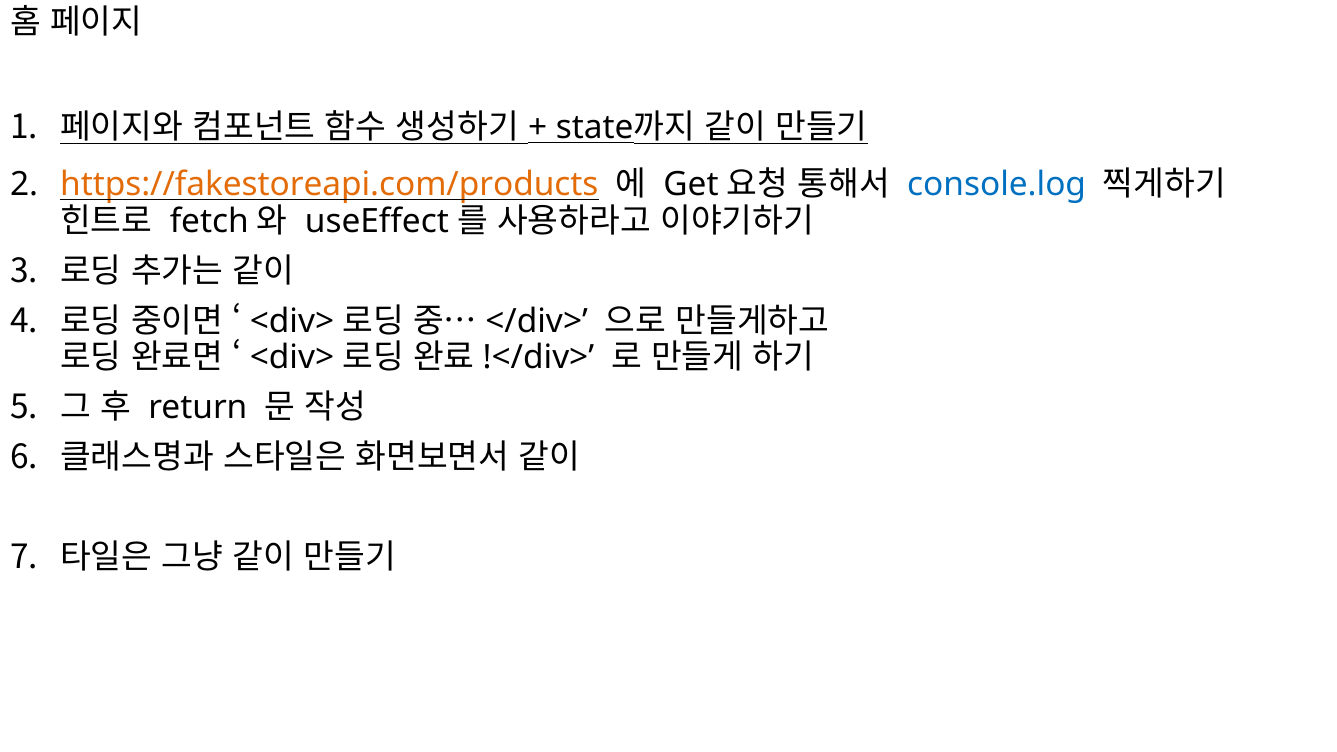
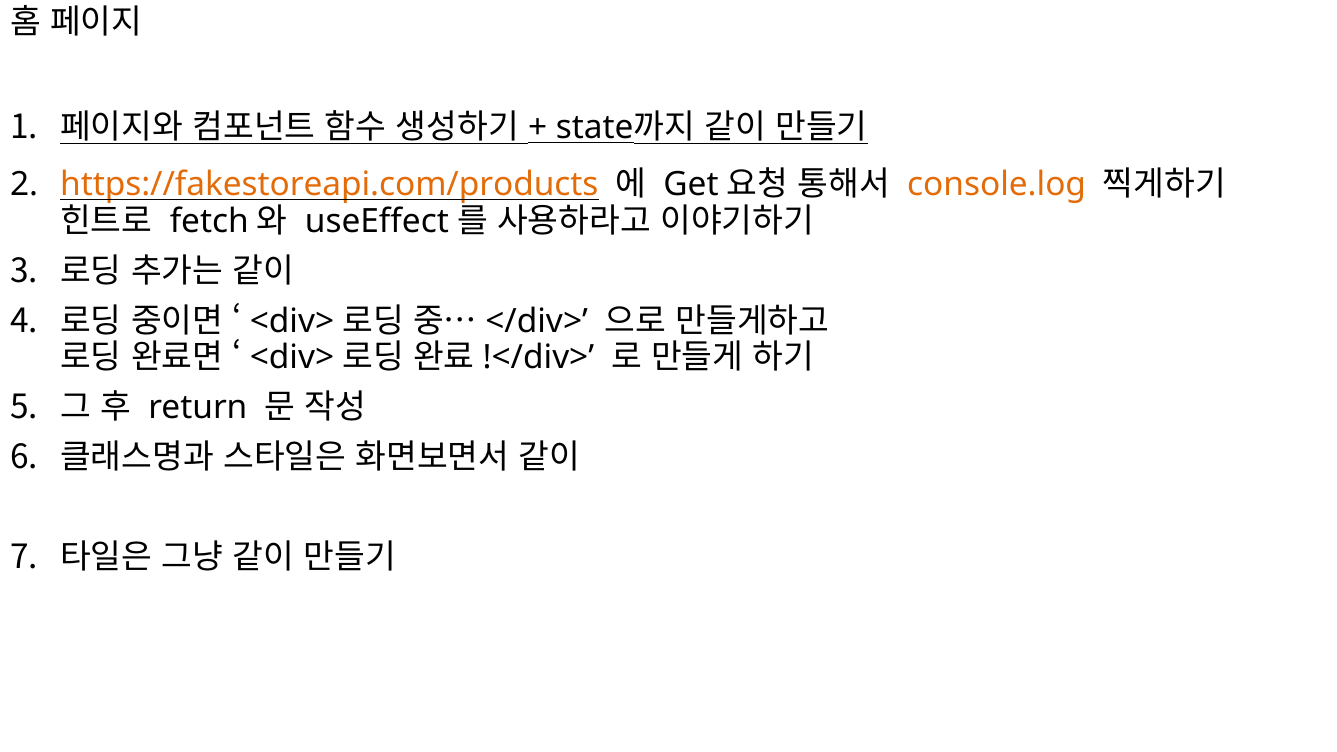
console.log colour: blue -> orange (997, 184)
